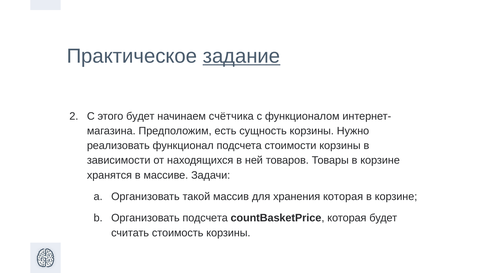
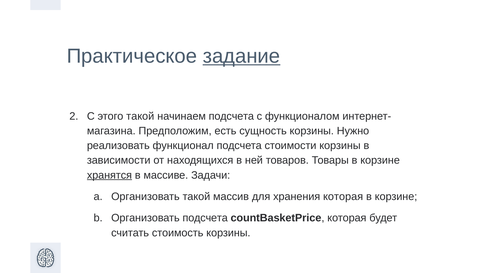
этого будет: будет -> такой (140, 116)
начинаем счётчика: счётчика -> подсчета (231, 116)
хранятся underline: none -> present (109, 175)
